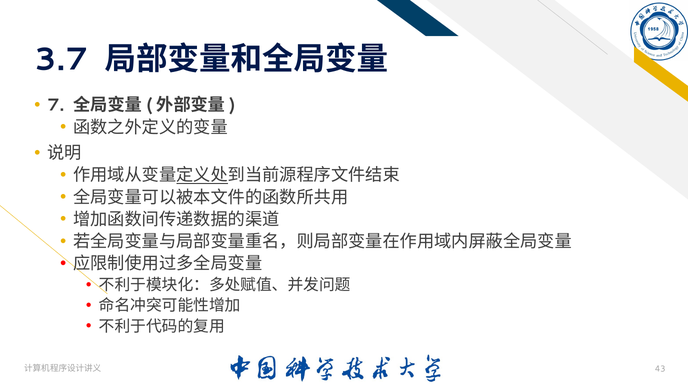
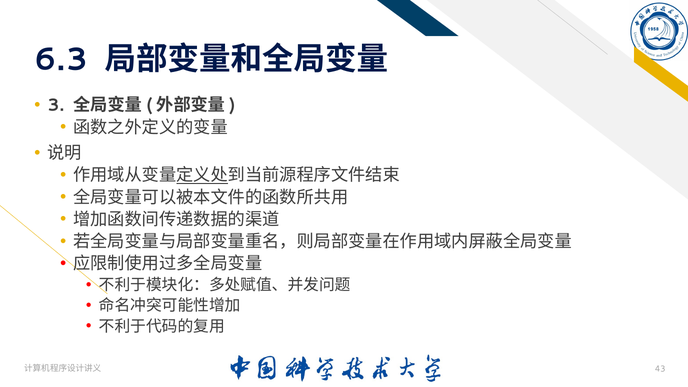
3.7: 3.7 -> 6.3 (61, 59)
7: 7 -> 3 (56, 105)
